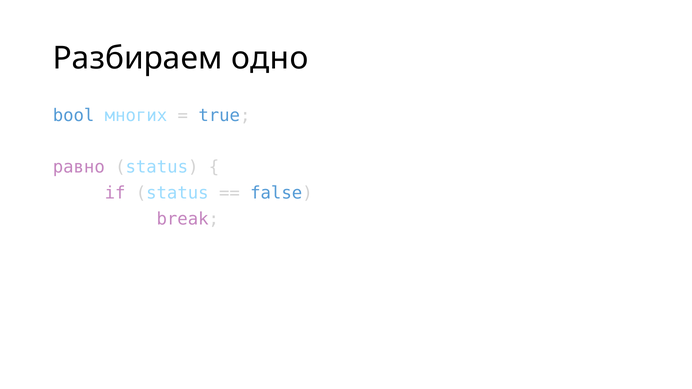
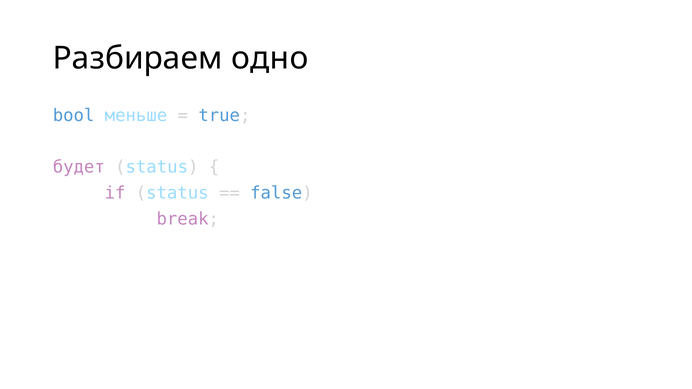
многих: многих -> меньше (136, 115)
равно: равно -> будет (79, 167)
